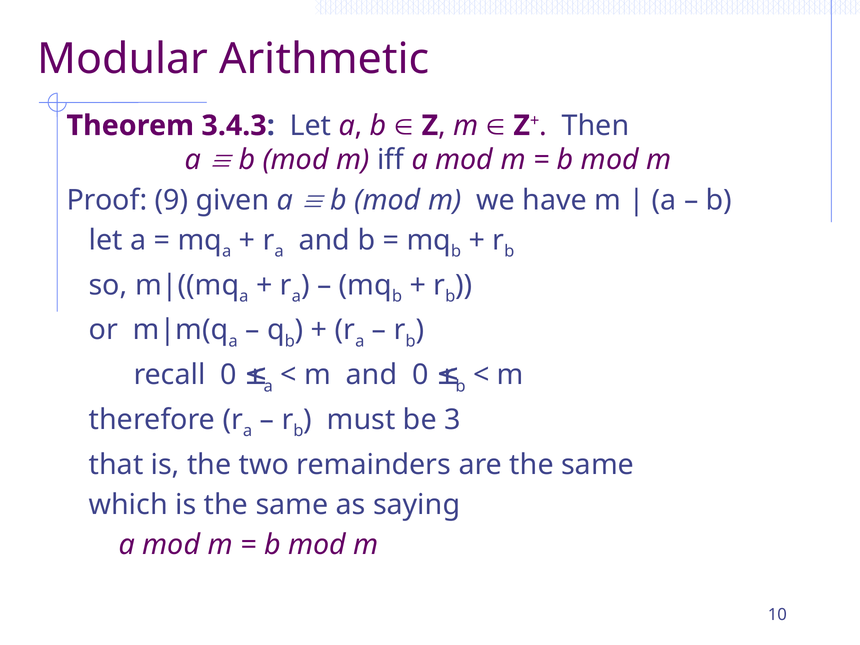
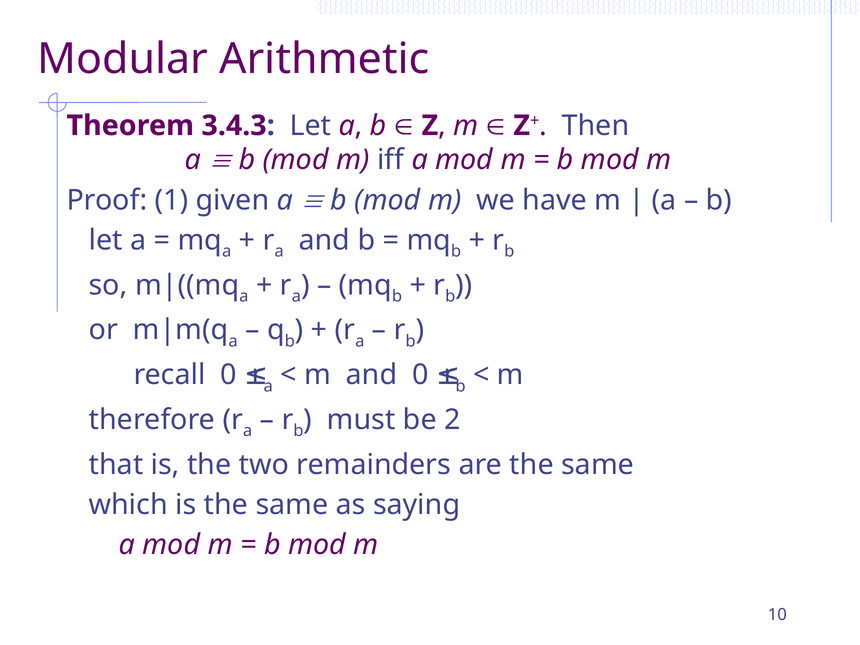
9: 9 -> 1 (172, 200)
3: 3 -> 2 (452, 420)
